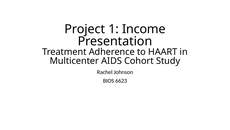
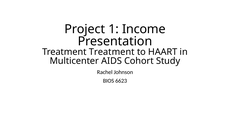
Treatment Adherence: Adherence -> Treatment (112, 52)
